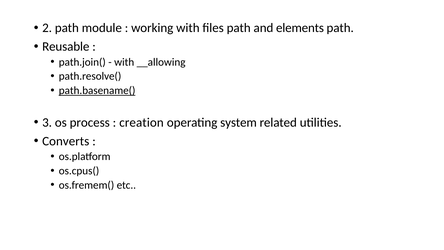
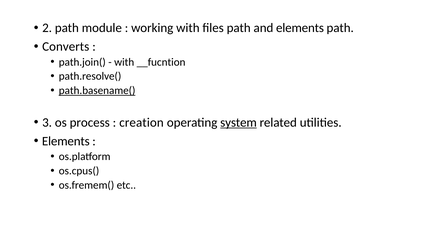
Reusable: Reusable -> Converts (66, 47)
__allowing: __allowing -> __fucntion (161, 62)
system underline: none -> present (239, 122)
Converts: Converts -> Elements (66, 141)
